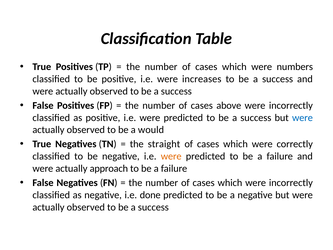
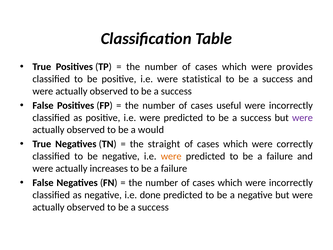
numbers: numbers -> provides (295, 67)
increases: increases -> statistical (202, 79)
above: above -> useful (229, 105)
were colour: blue -> purple (302, 118)
approach: approach -> increases (109, 168)
